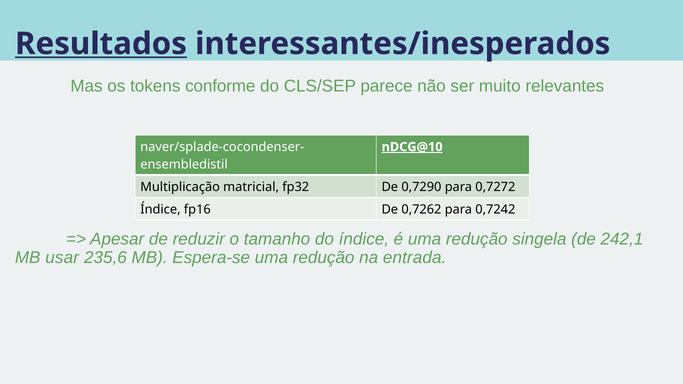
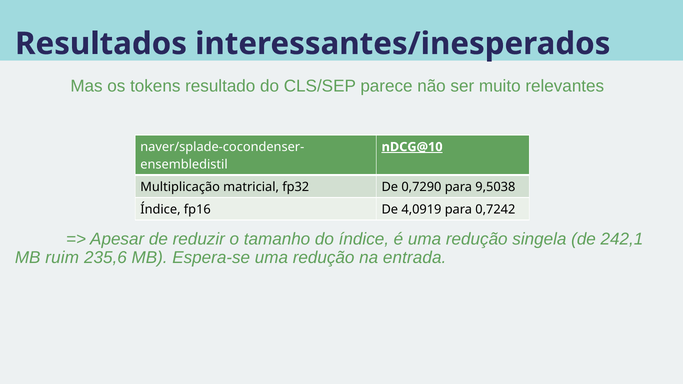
Resultados underline: present -> none (101, 44)
conforme: conforme -> resultado (220, 86)
0,7272: 0,7272 -> 9,5038 (495, 187)
0,7262: 0,7262 -> 4,0919 (421, 210)
usar: usar -> ruim (62, 258)
